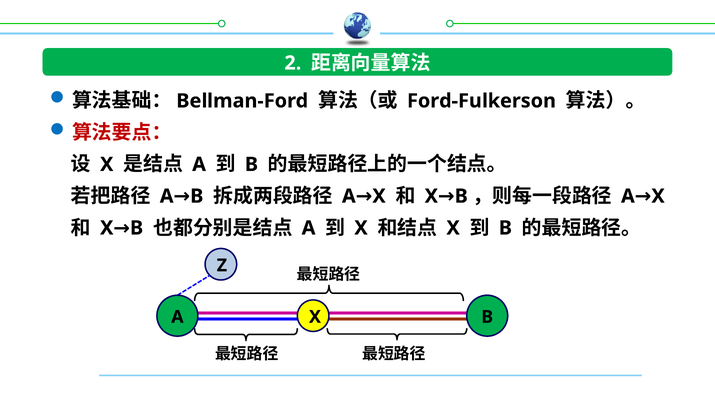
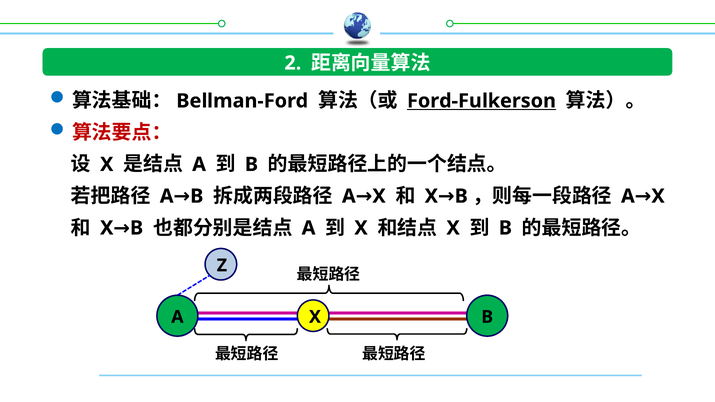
Ford-Fulkerson underline: none -> present (481, 101)
